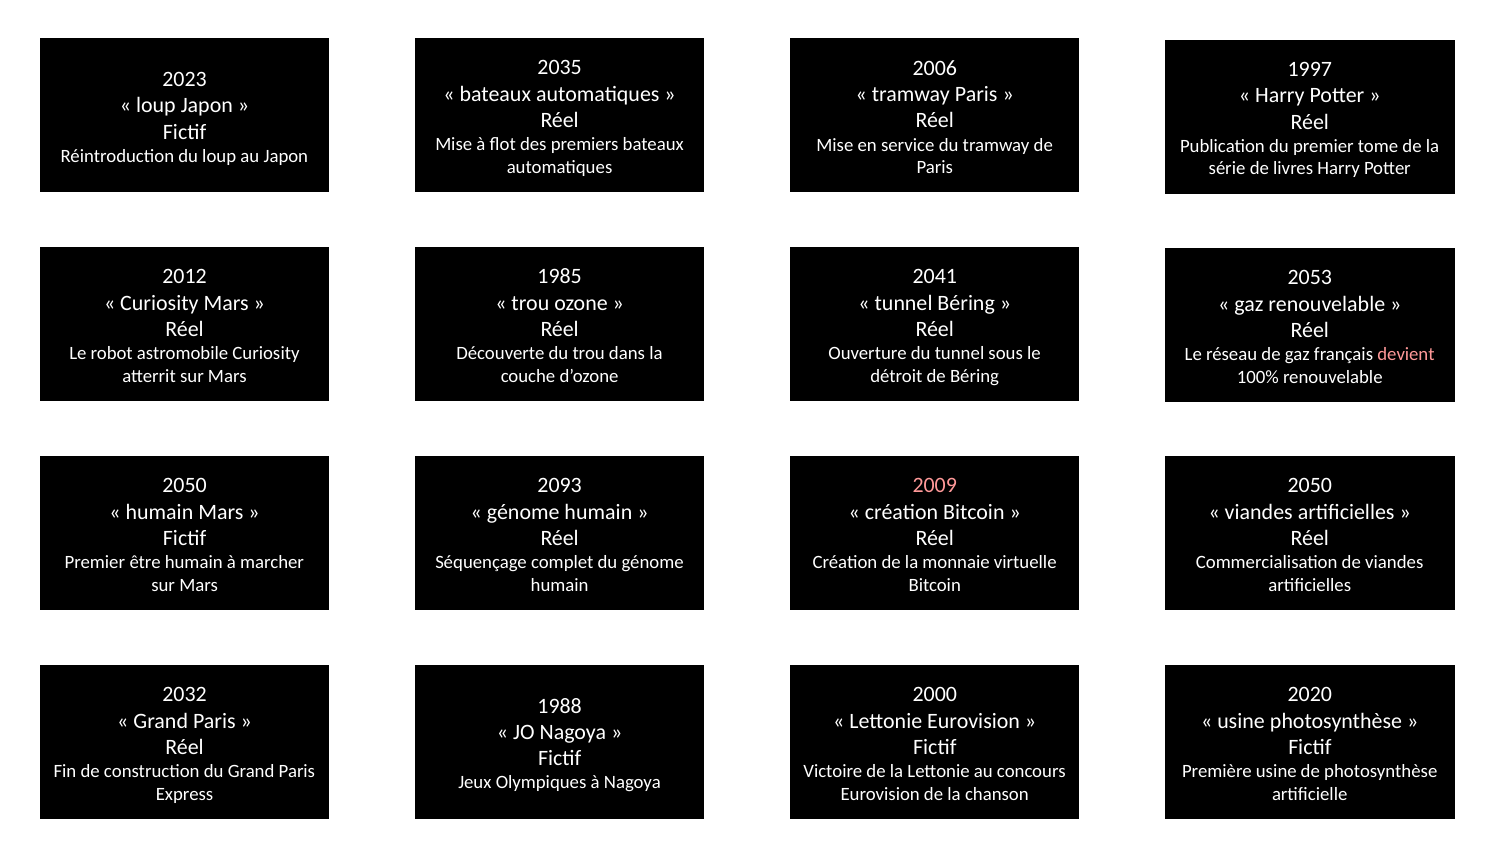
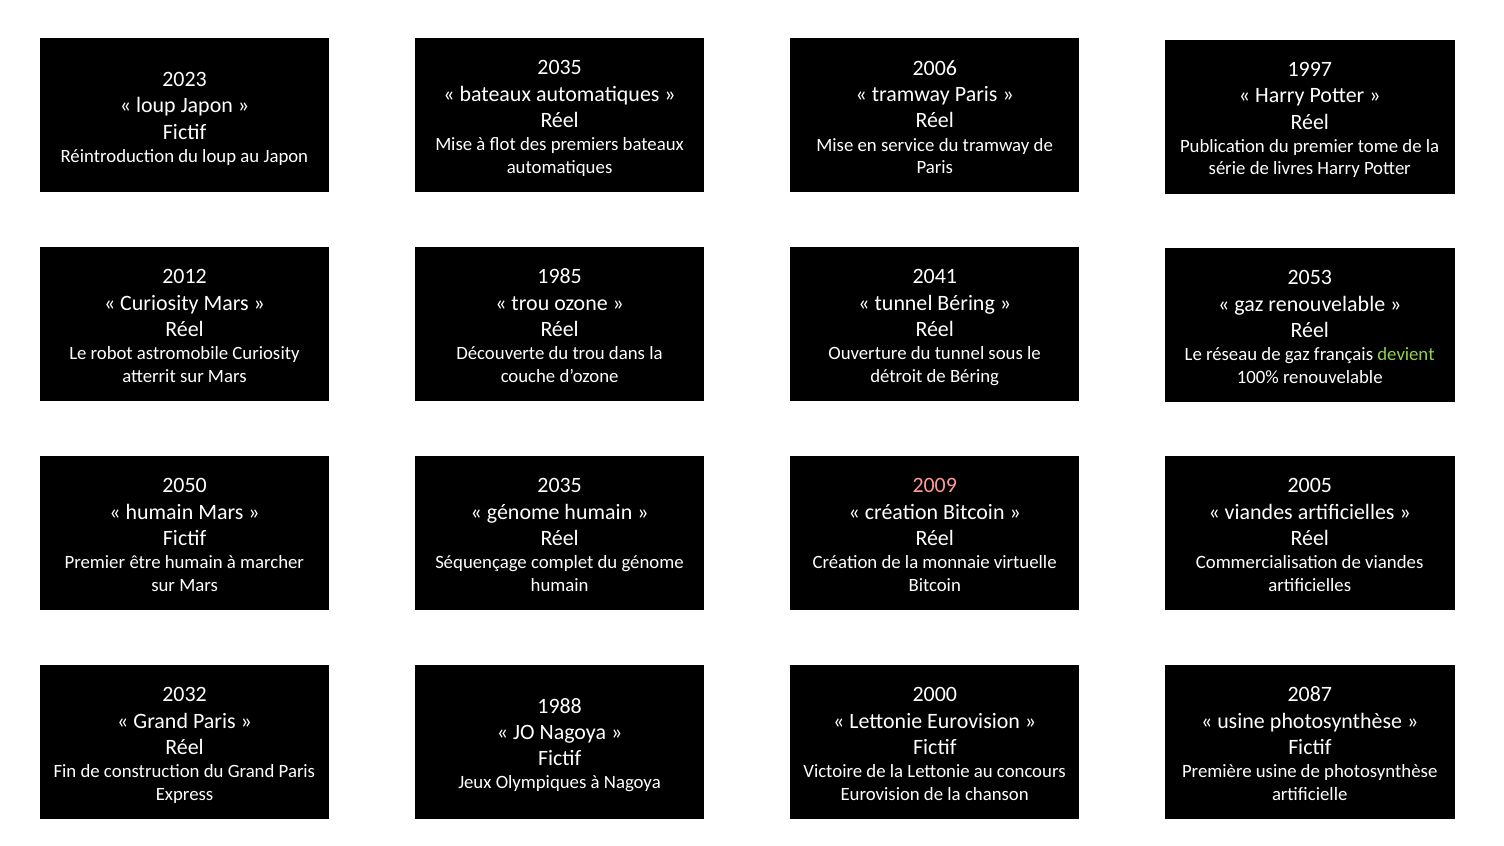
devient colour: pink -> light green (1406, 355)
2093: 2093 -> 2035 (560, 486)
2050: 2050 -> 2005 (1310, 486)
2020: 2020 -> 2087 (1310, 695)
